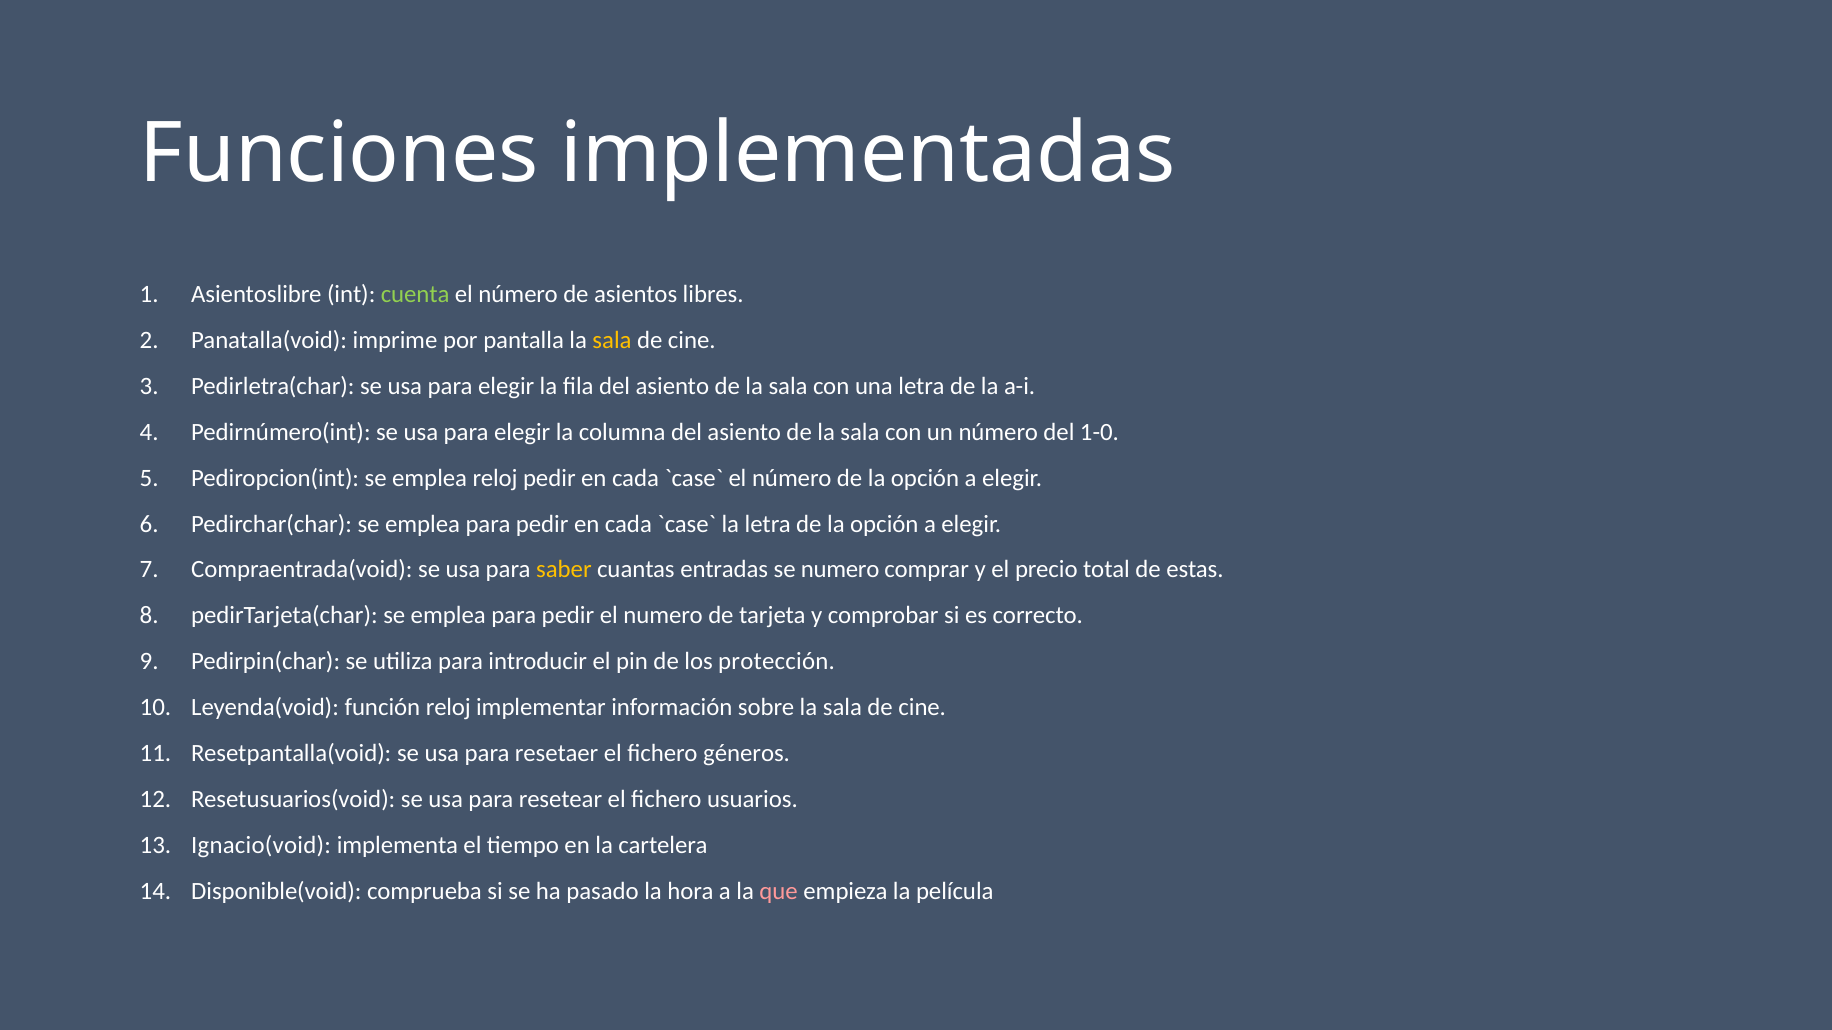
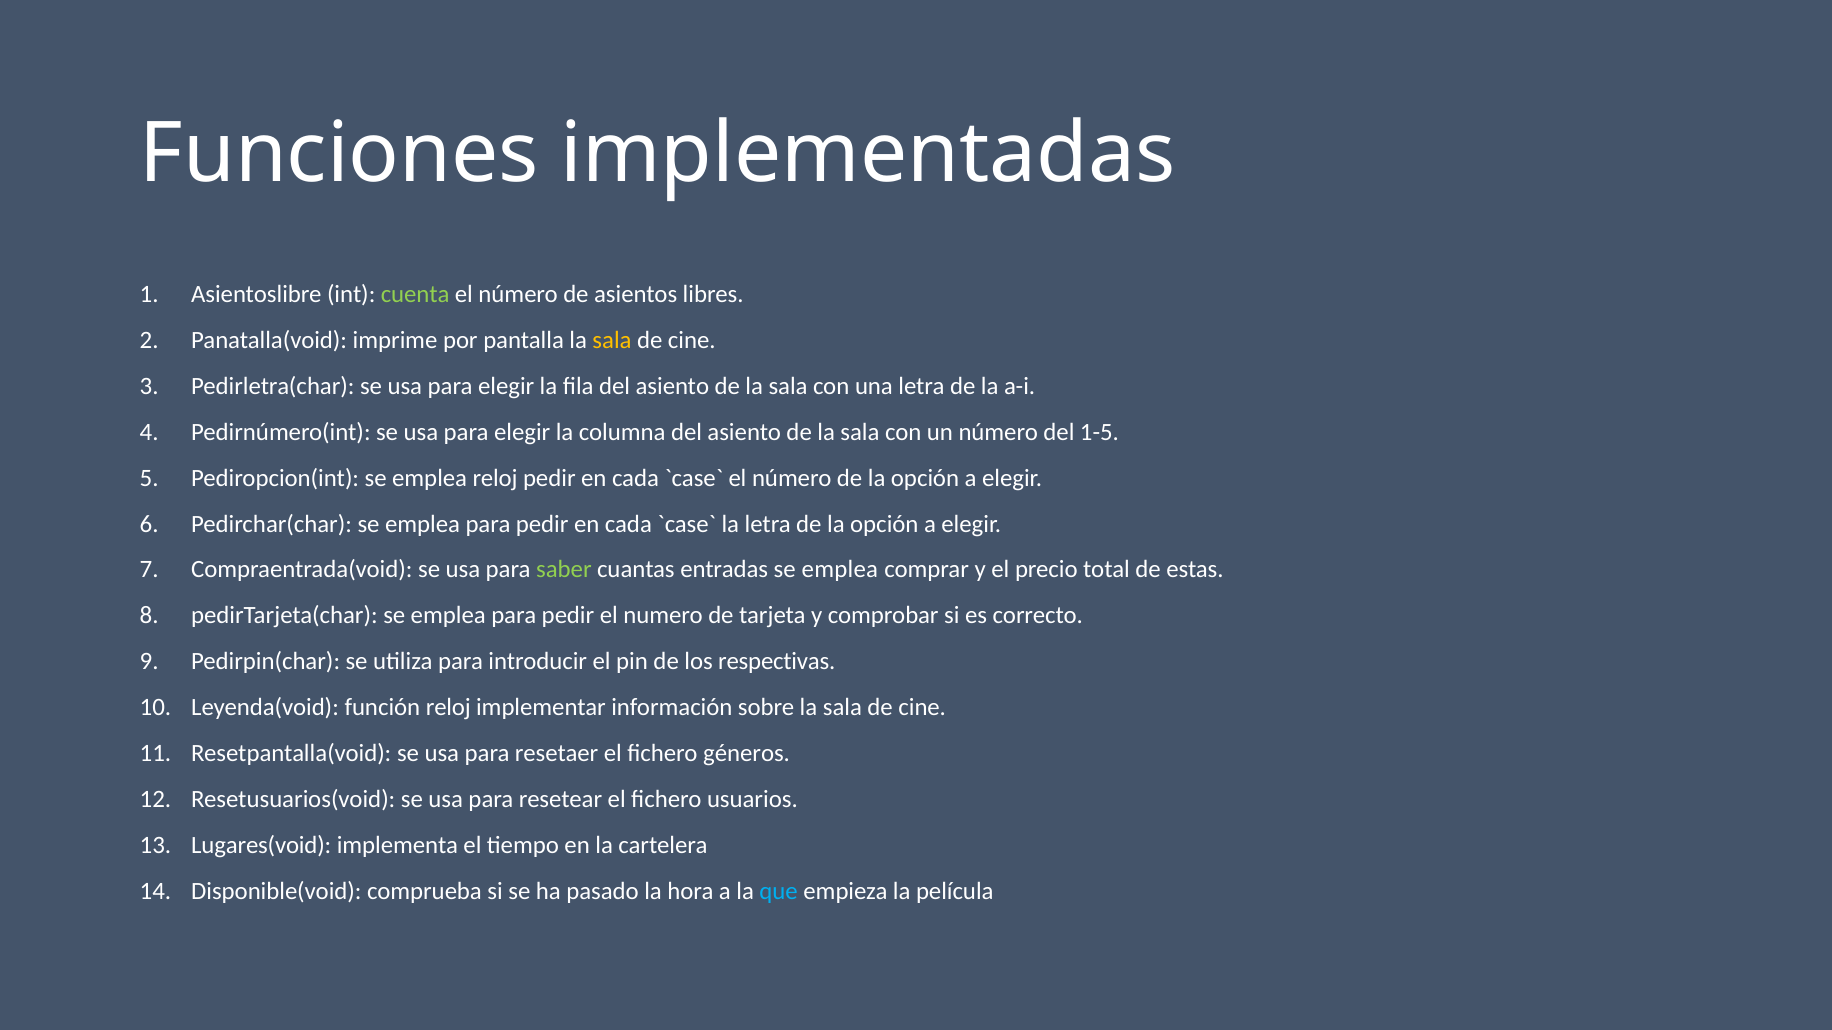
1-0: 1-0 -> 1-5 (1099, 432)
saber colour: yellow -> light green (564, 570)
entradas se numero: numero -> emplea (840, 570)
protección: protección -> respectivas (777, 662)
Ignacio(void: Ignacio(void -> Lugares(void (261, 846)
que colour: pink -> light blue (779, 891)
